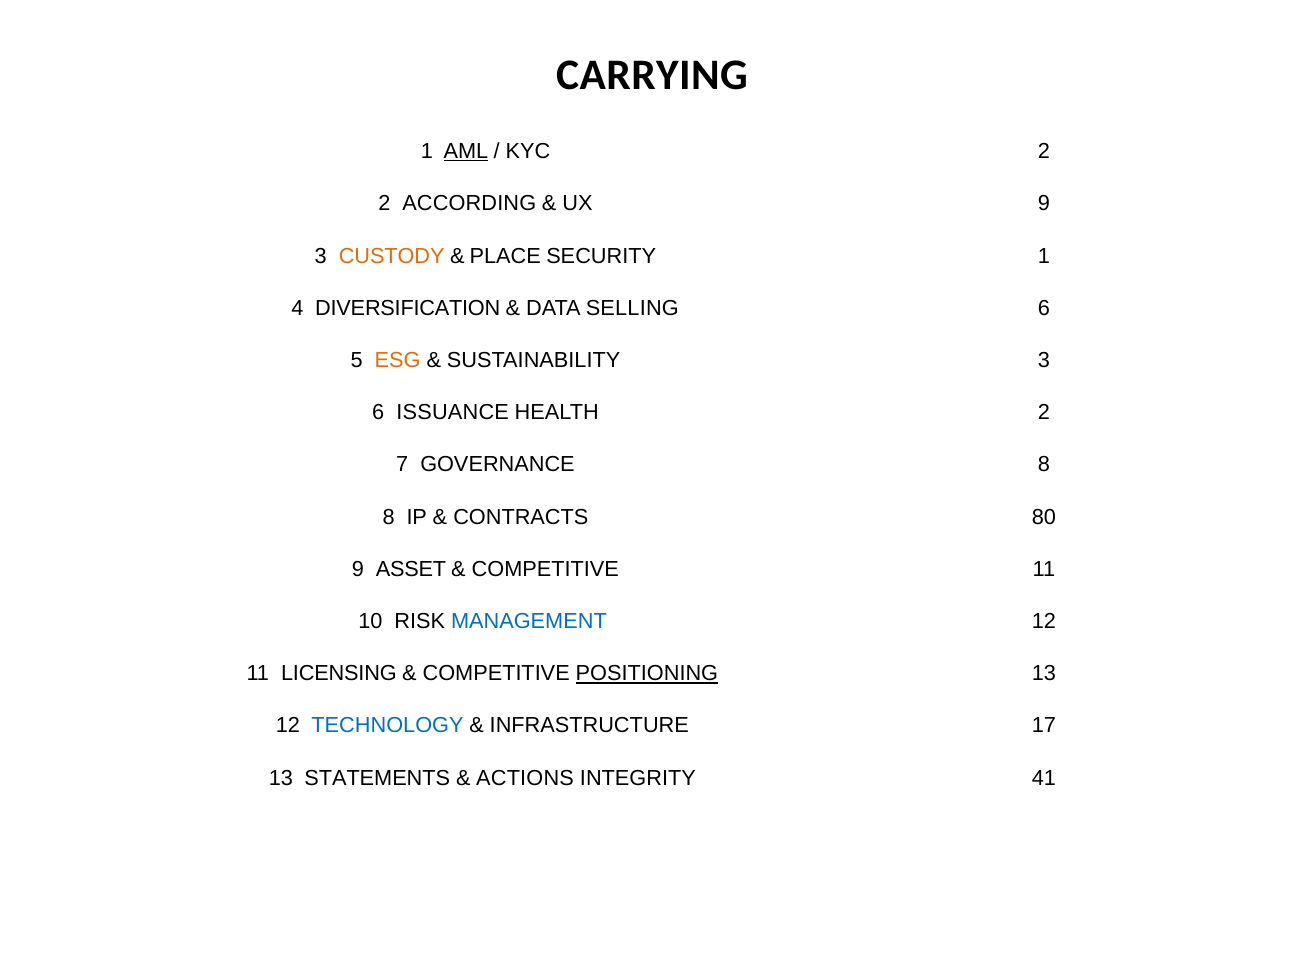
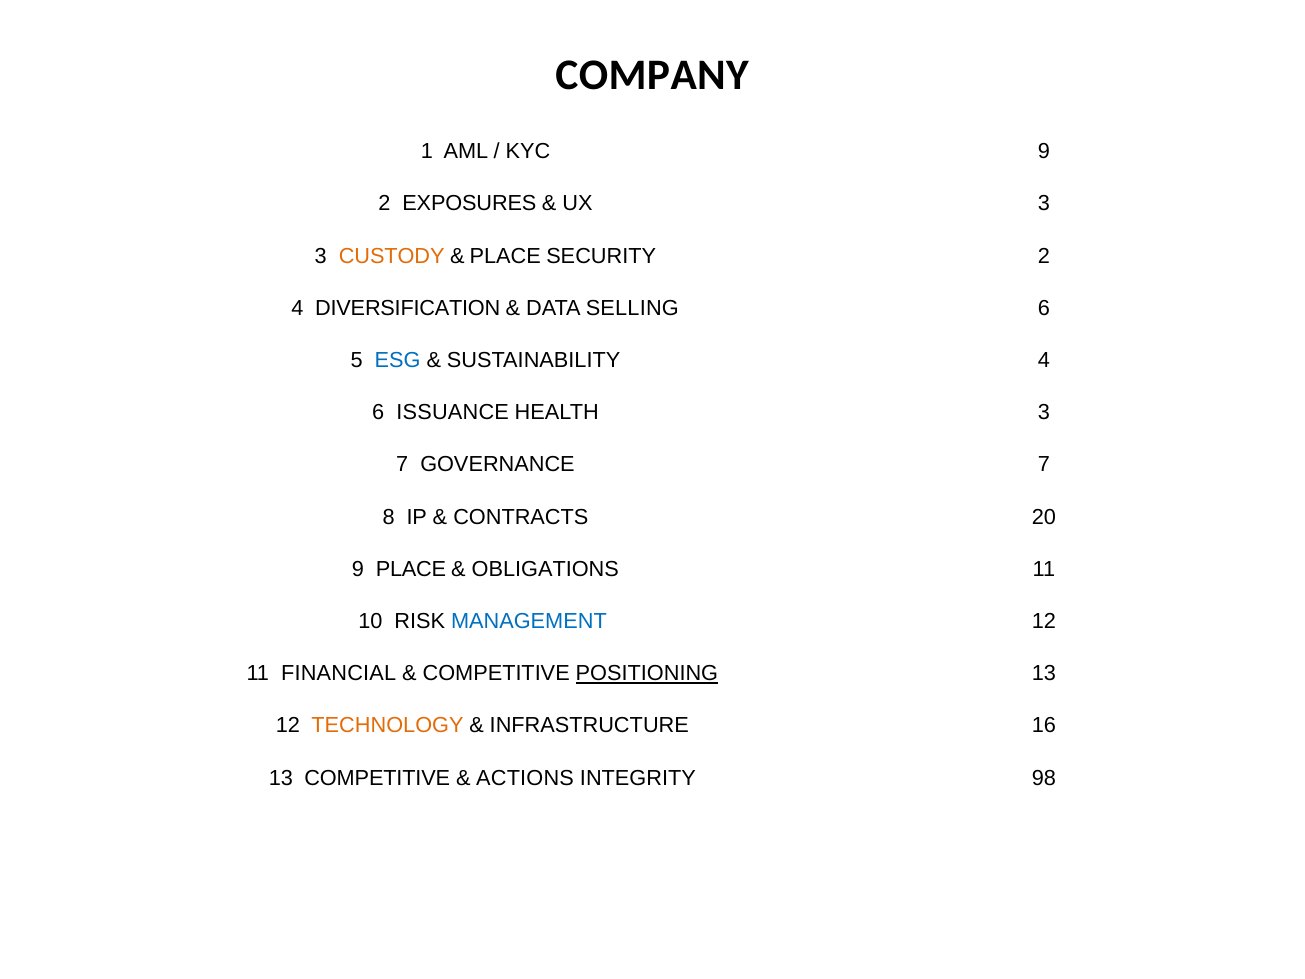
CARRYING: CARRYING -> COMPANY (652, 75)
AML underline: present -> none (466, 151)
KYC 2: 2 -> 9 (1044, 151)
ACCORDING: ACCORDING -> EXPOSURES (469, 204)
UX 9: 9 -> 3 (1044, 204)
SECURITY 1: 1 -> 2 (1044, 256)
ESG colour: orange -> blue (398, 360)
SUSTAINABILITY 3: 3 -> 4 (1044, 360)
HEALTH 2: 2 -> 3 (1044, 412)
GOVERNANCE 8: 8 -> 7 (1044, 465)
80: 80 -> 20 (1044, 517)
9 ASSET: ASSET -> PLACE (411, 569)
COMPETITIVE: COMPETITIVE -> OBLIGATIONS (545, 569)
LICENSING: LICENSING -> FINANCIAL (339, 673)
TECHNOLOGY colour: blue -> orange (387, 726)
17: 17 -> 16 (1044, 726)
13 STATEMENTS: STATEMENTS -> COMPETITIVE (377, 778)
41: 41 -> 98 (1044, 778)
